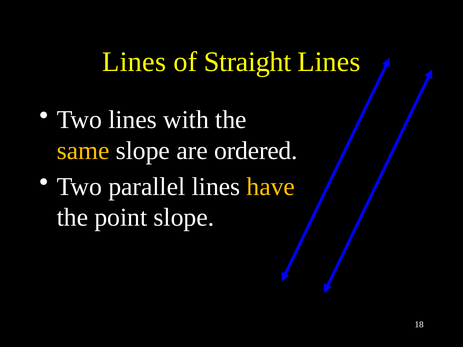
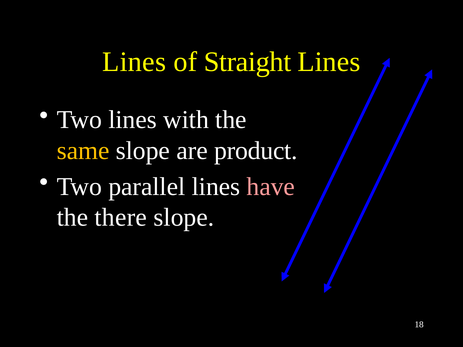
ordered: ordered -> product (256, 151)
have colour: yellow -> pink (271, 187)
point: point -> there (121, 218)
